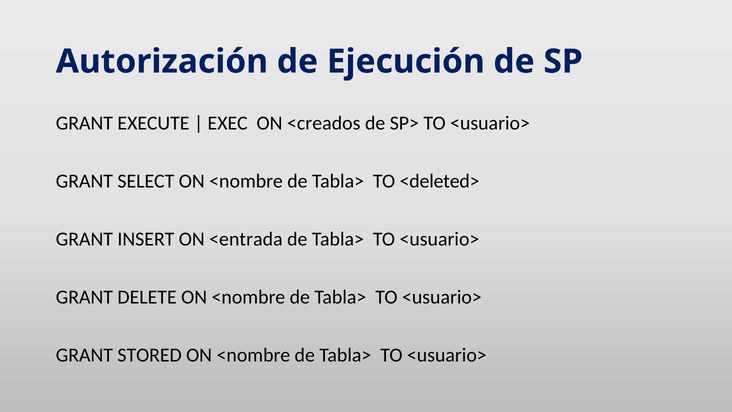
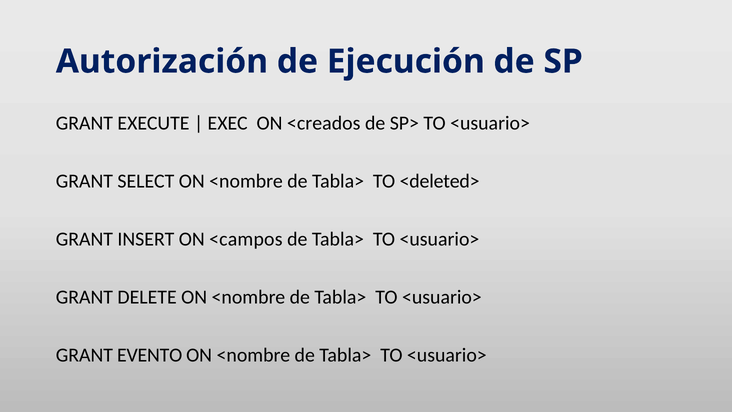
<entrada: <entrada -> <campos (246, 239)
STORED: STORED -> EVENTO (150, 355)
